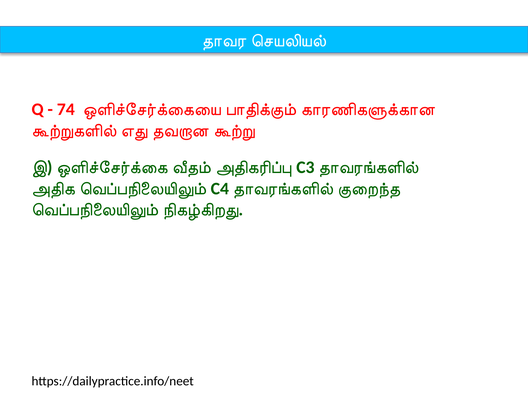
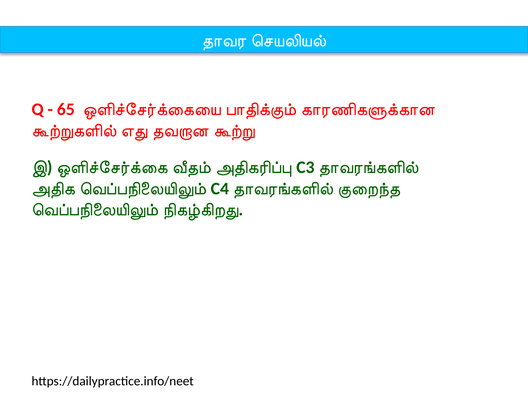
74: 74 -> 65 (66, 109)
